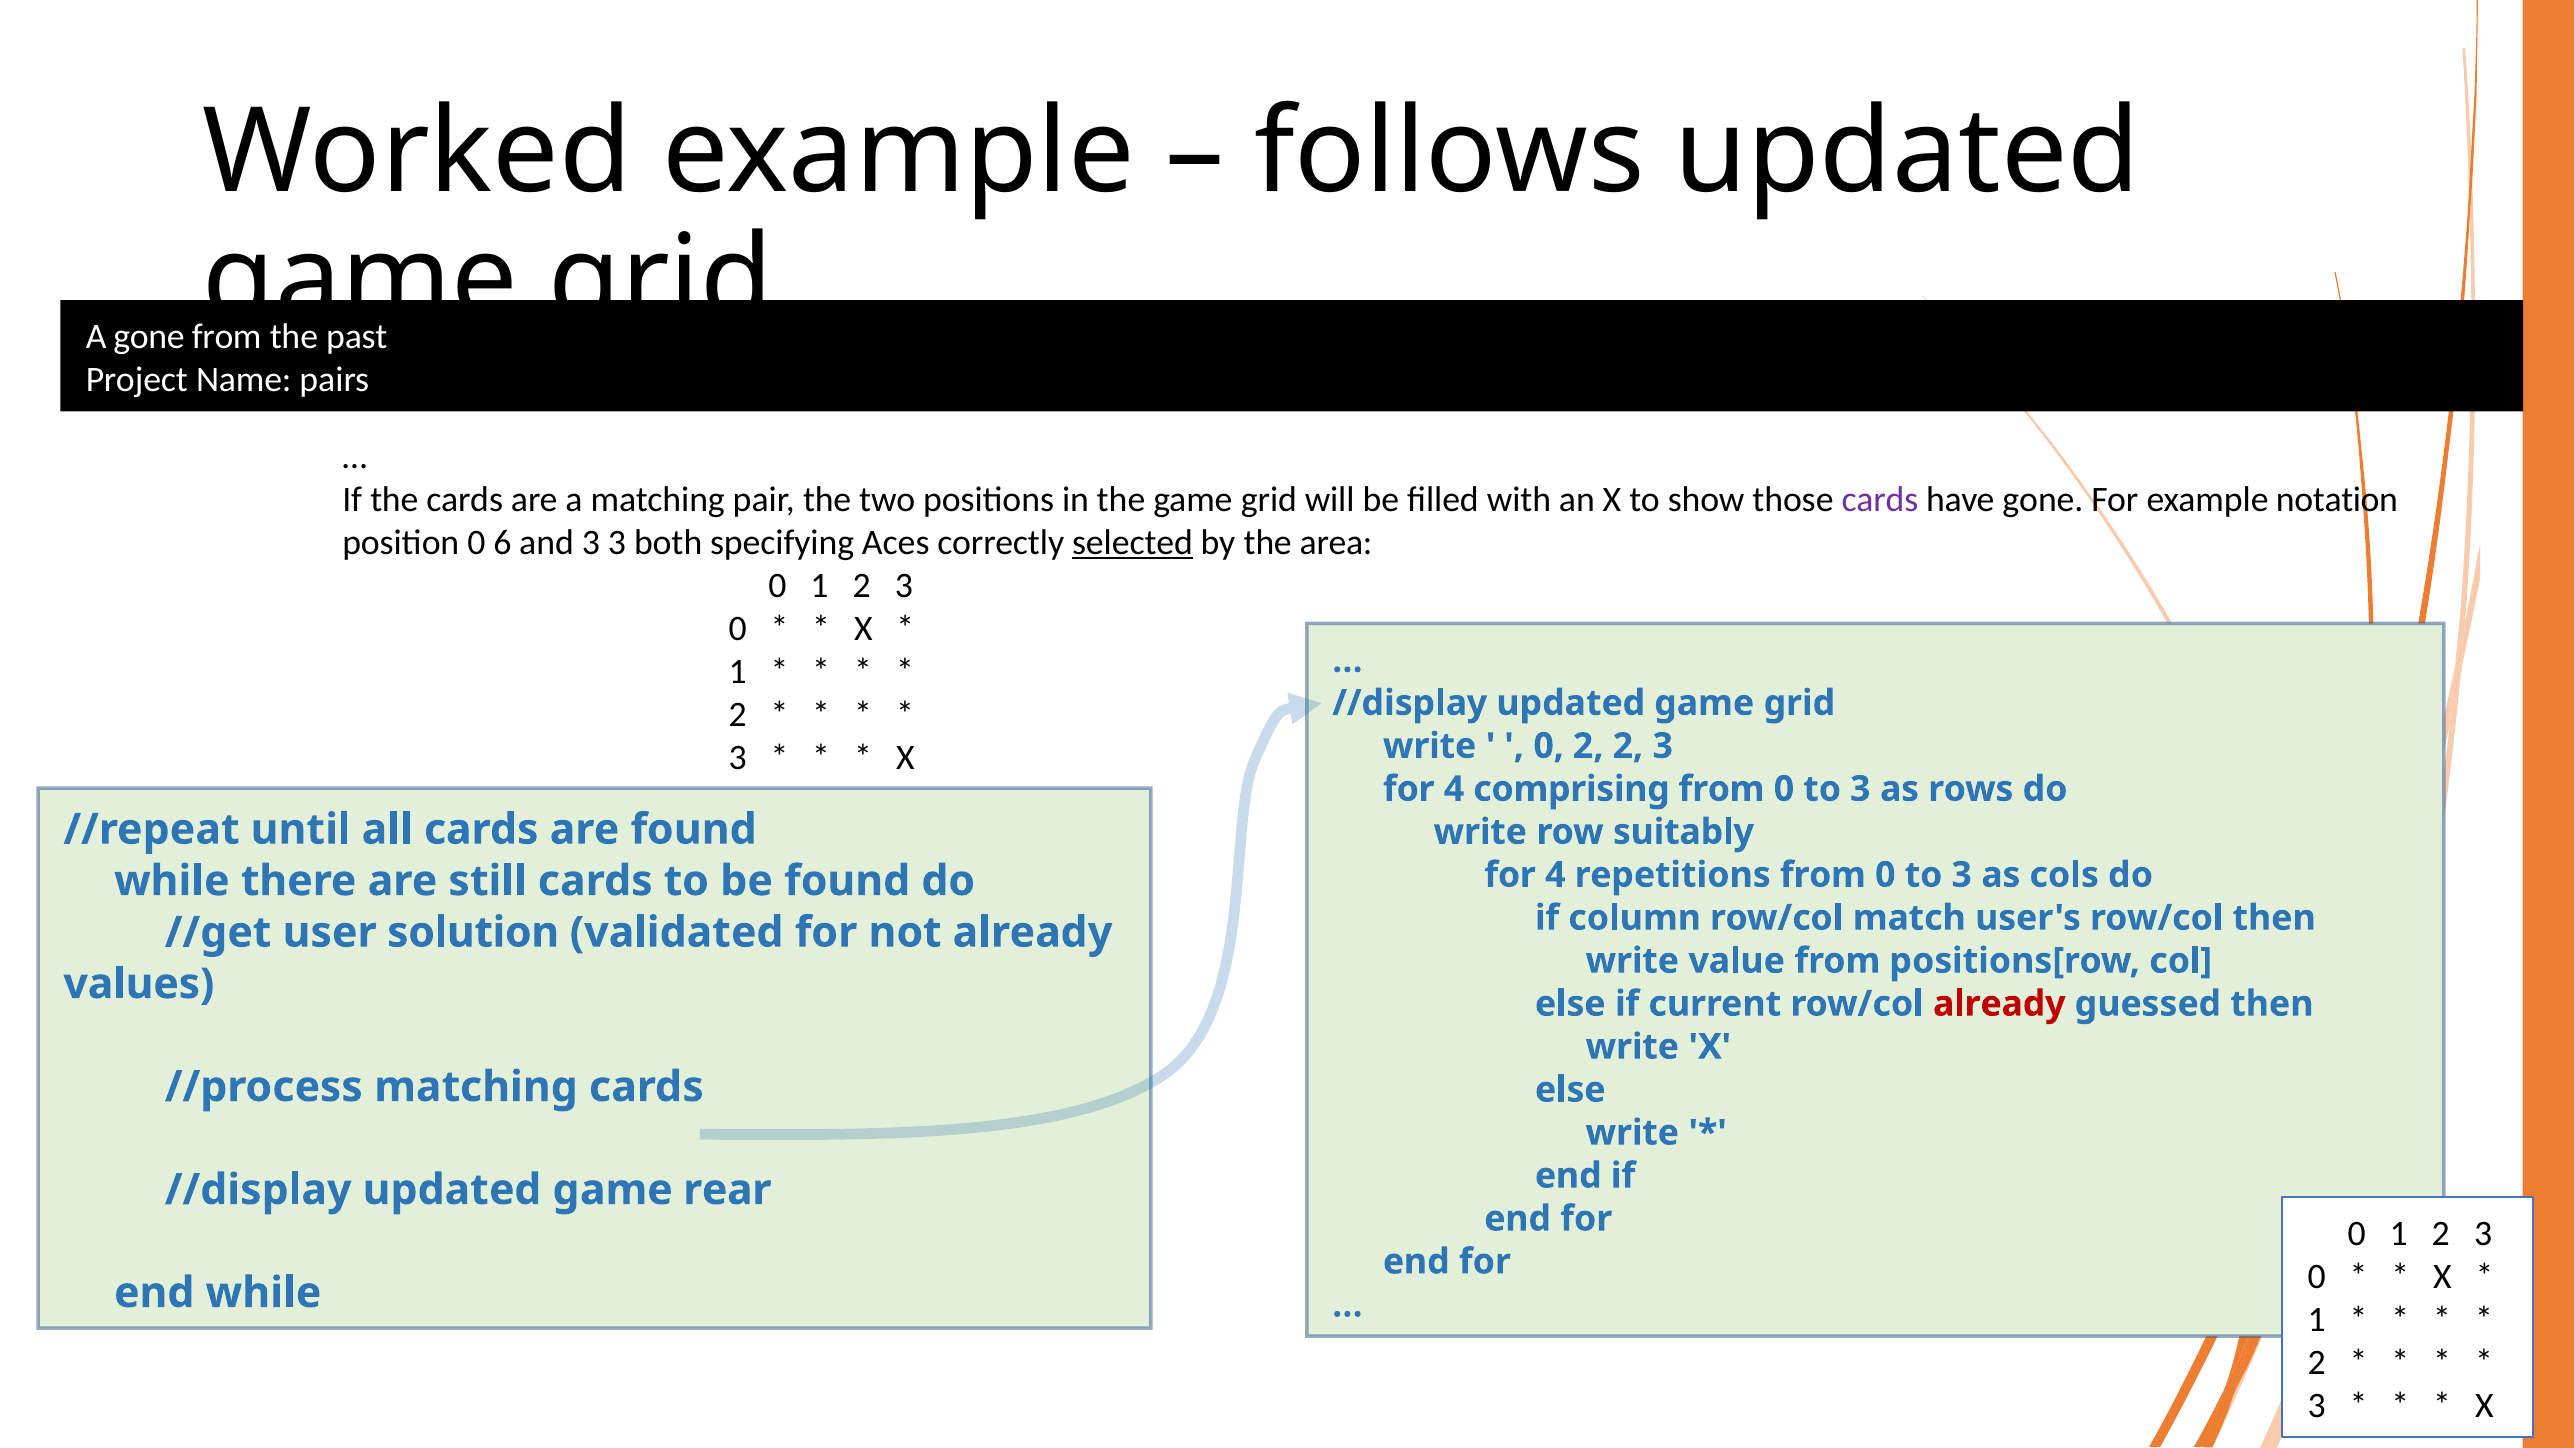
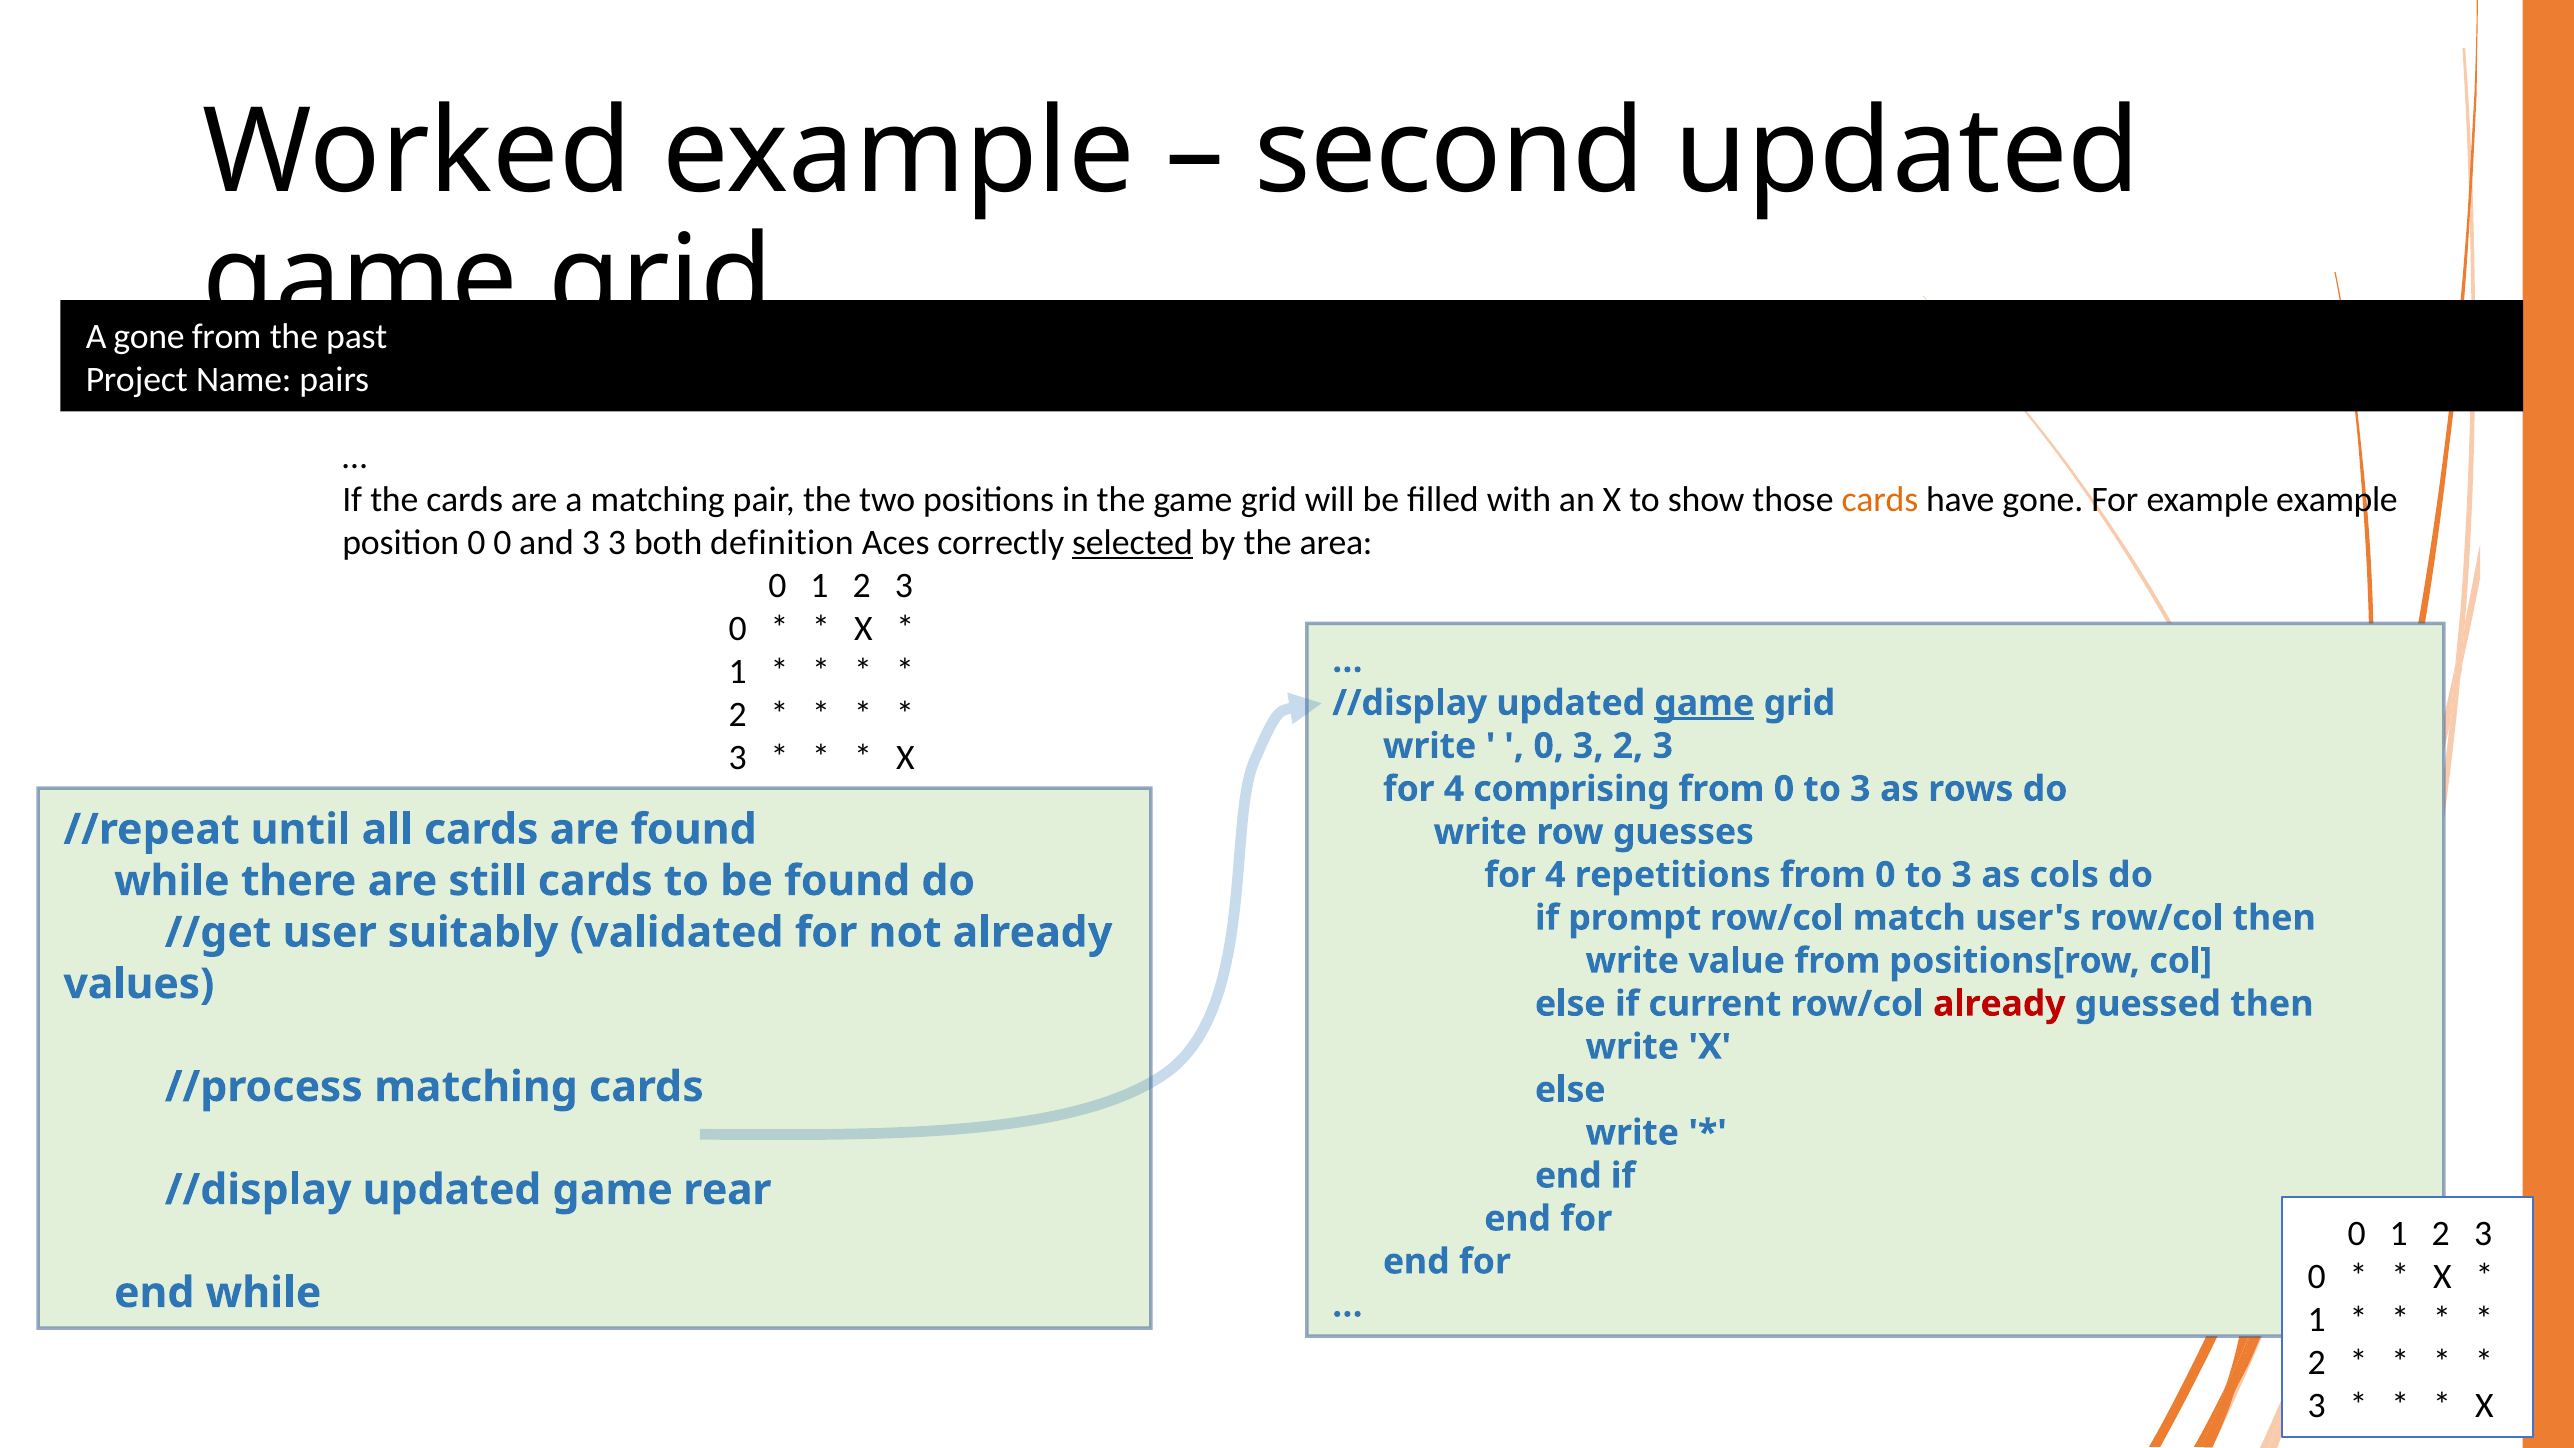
follows: follows -> second (1450, 153)
cards colour: purple -> orange (1880, 500)
example notation: notation -> example (2337, 500)
0 6: 6 -> 0 (502, 543)
specifying: specifying -> definition (782, 543)
game underline: none -> present (1704, 703)
0 2: 2 -> 3 (1588, 746)
suitably: suitably -> guesses (1683, 832)
column: column -> prompt (1635, 918)
solution: solution -> suitably (473, 932)
